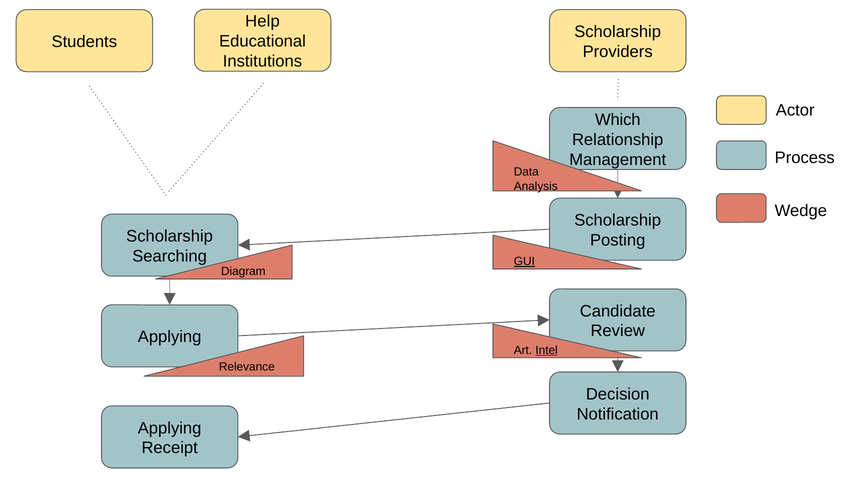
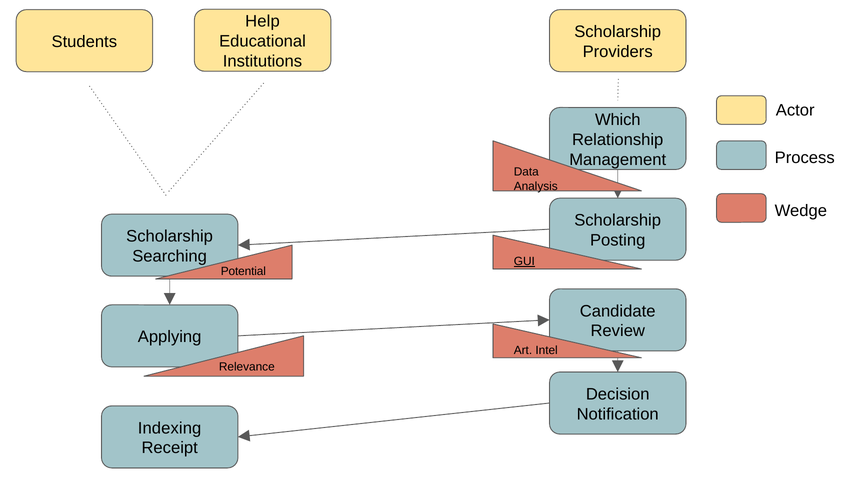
Diagram: Diagram -> Potential (243, 271)
Intel underline: present -> none (547, 350)
Applying: Applying -> Indexing (170, 428)
